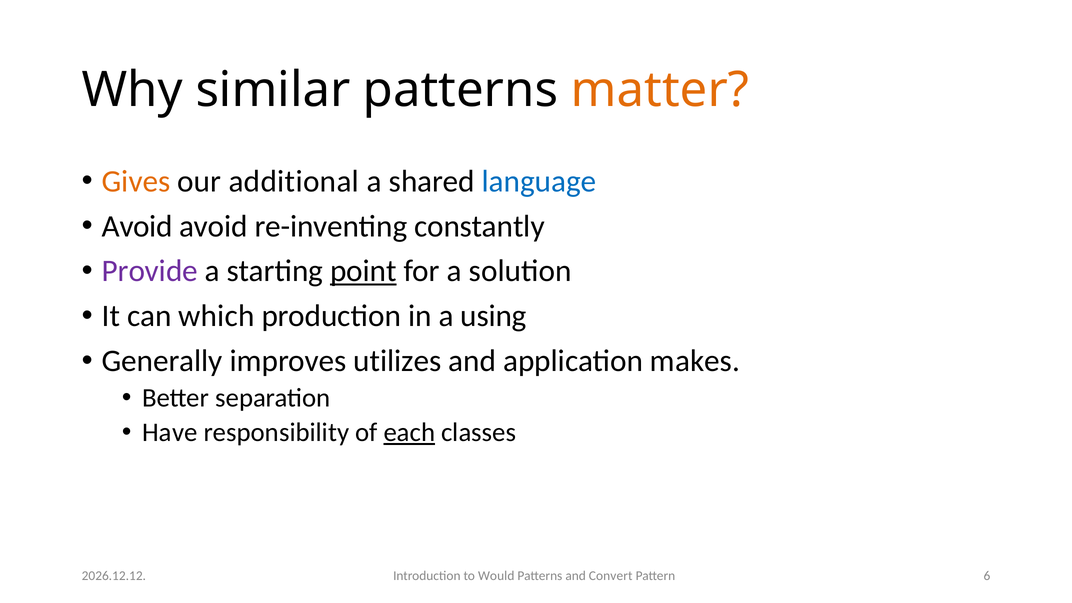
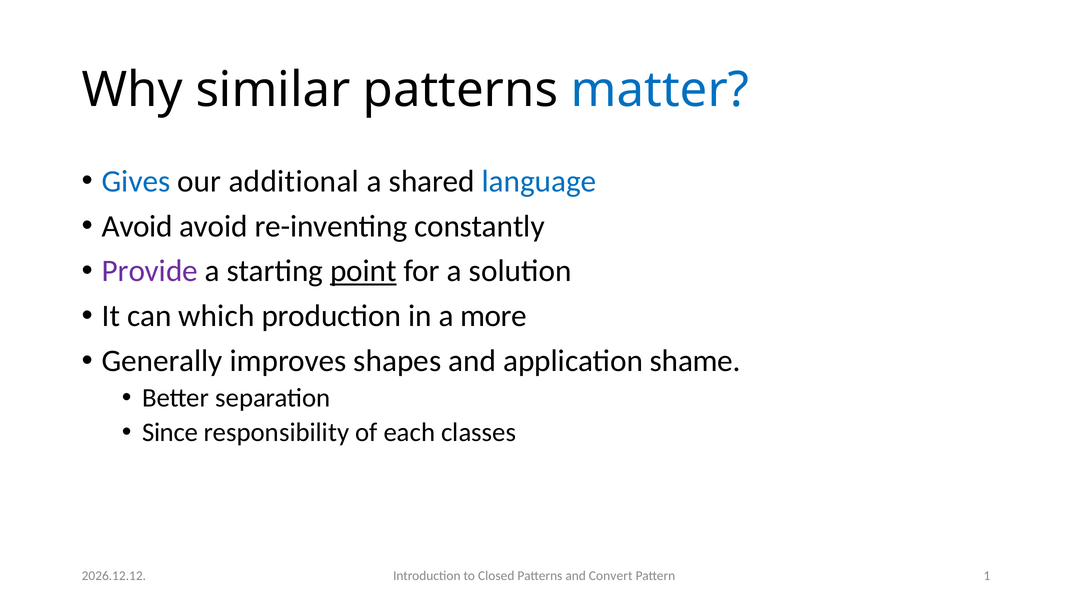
matter colour: orange -> blue (660, 90)
Gives colour: orange -> blue (136, 181)
using: using -> more (493, 316)
utilizes: utilizes -> shapes (397, 361)
makes: makes -> shame (695, 361)
Have: Have -> Since (170, 432)
each underline: present -> none (409, 432)
Would: Would -> Closed (496, 576)
6: 6 -> 1 (987, 576)
